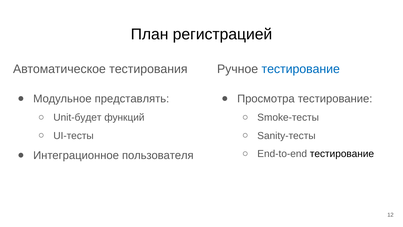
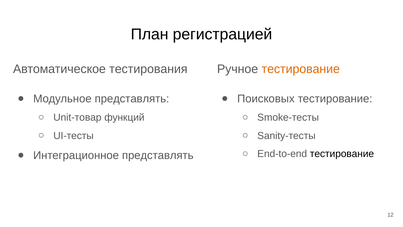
тестирование colour: blue -> orange (301, 69)
Просмотра: Просмотра -> Поисковых (266, 99)
Unit-будет: Unit-будет -> Unit-товар (77, 117)
Интеграционное пользователя: пользователя -> представлять (158, 155)
